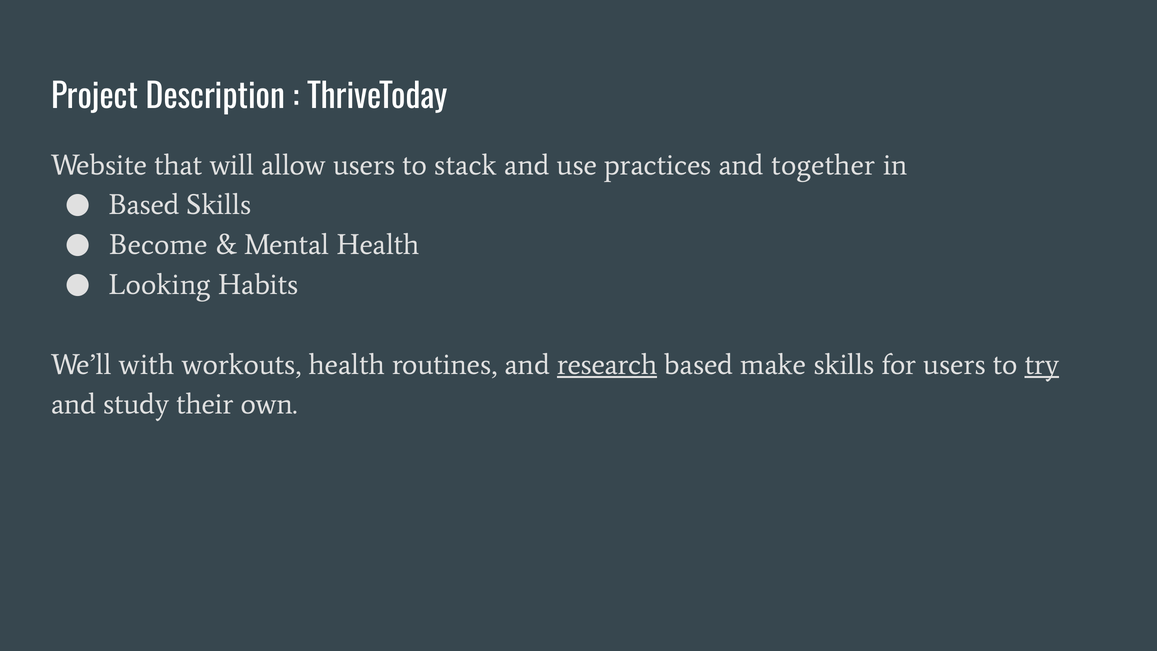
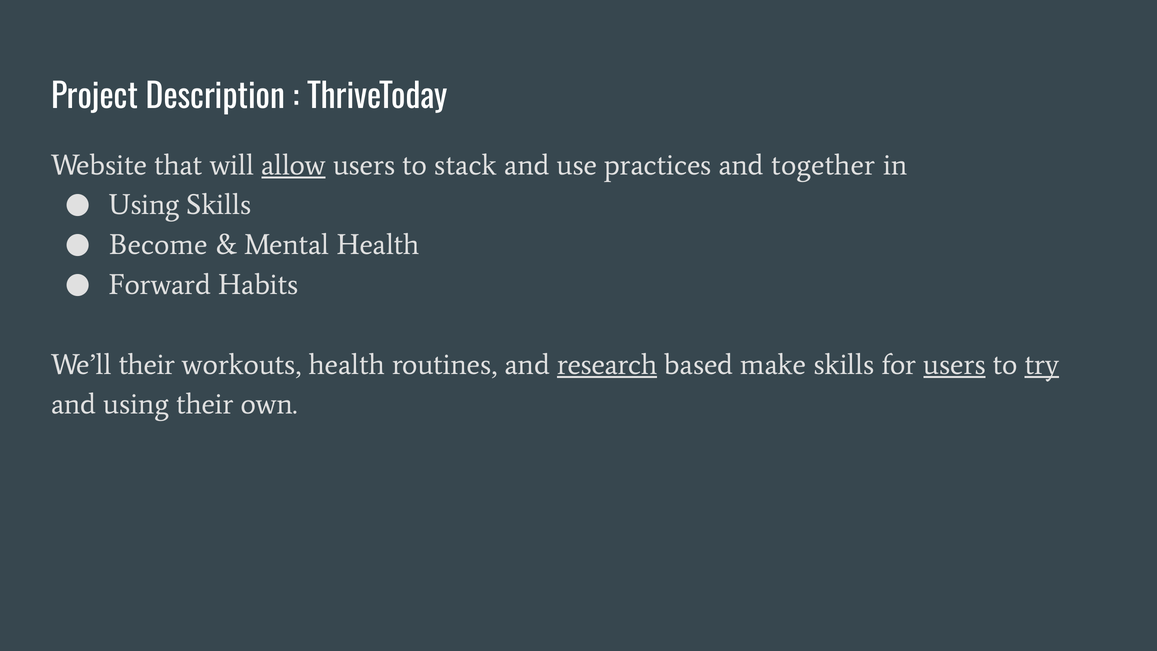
allow underline: none -> present (294, 165)
Based: Based -> Using (144, 205)
Looking: Looking -> Forward (160, 285)
We’ll with: with -> their (147, 364)
users underline: none -> present (955, 364)
and study: study -> using (136, 404)
